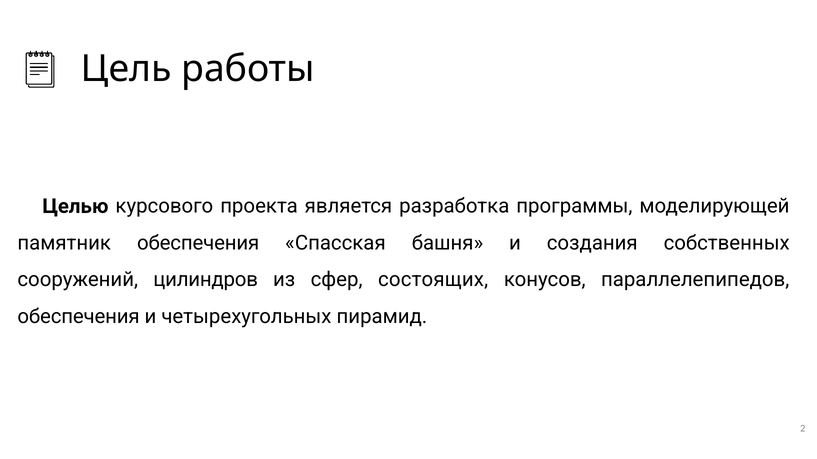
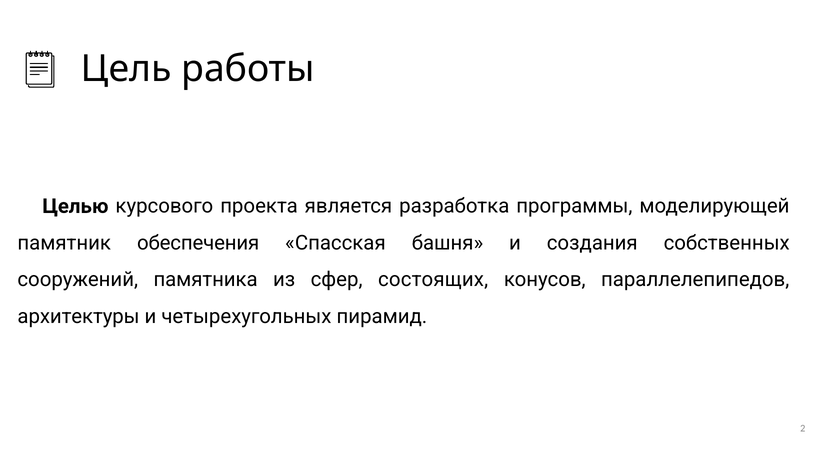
цилиндров: цилиндров -> памятника (206, 280)
обеспечения: обеспечения -> архитектуры (79, 317)
